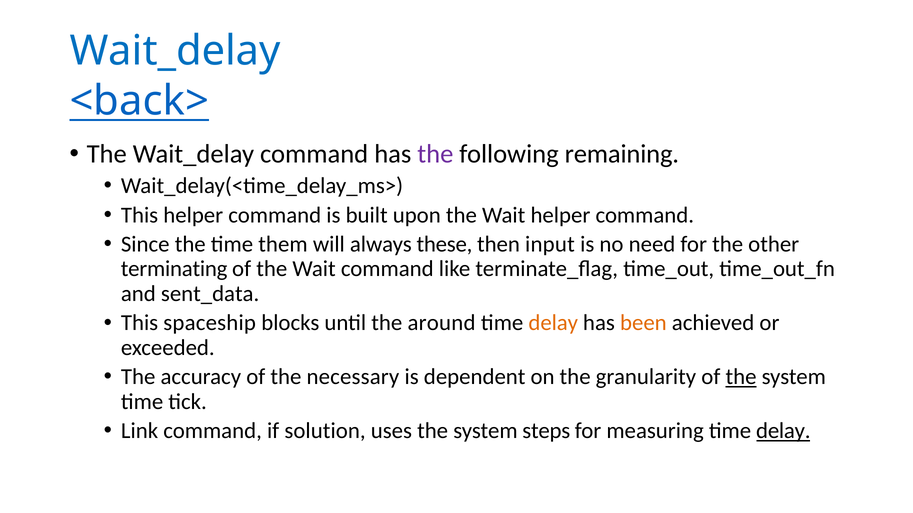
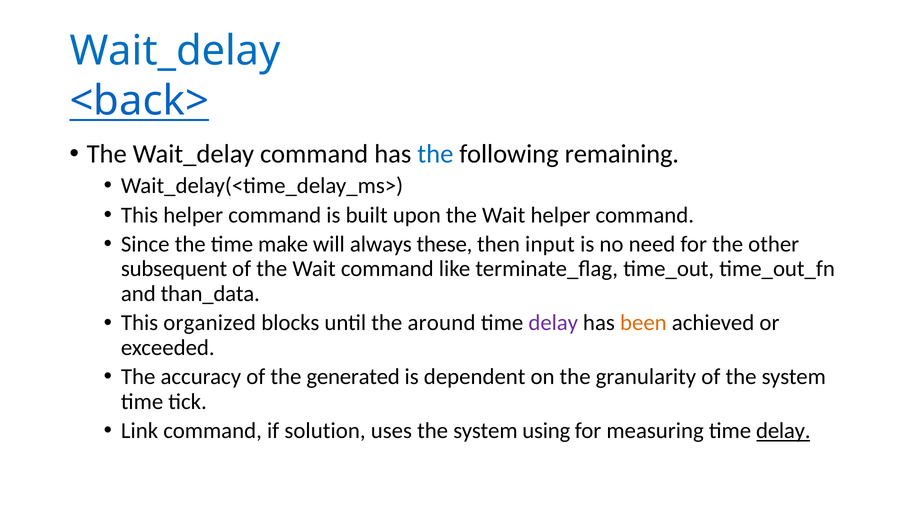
the colour: purple -> blue (435, 154)
them: them -> make (283, 245)
terminating: terminating -> subsequent (174, 269)
sent_data: sent_data -> than_data (210, 294)
spaceship: spaceship -> organized (210, 323)
delay colour: orange -> purple (553, 323)
necessary: necessary -> generated (353, 377)
the underline: present -> none (741, 377)
steps: steps -> using (546, 431)
